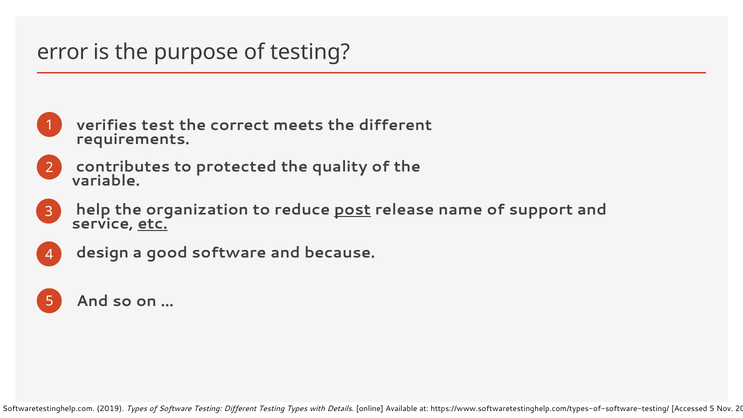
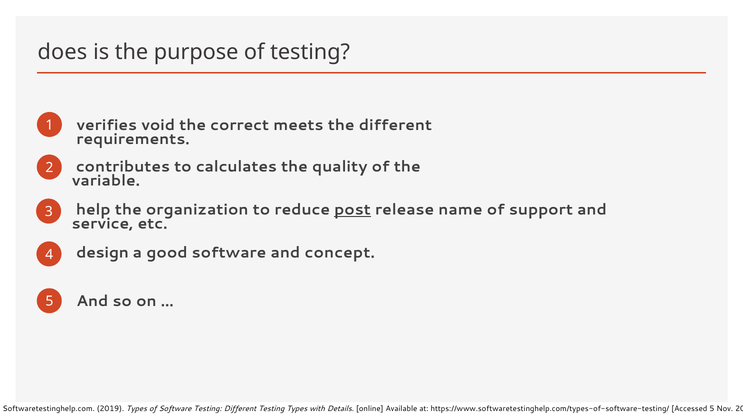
error: error -> does (62, 52)
test: test -> void (158, 125)
protected: protected -> calculates (236, 167)
etc underline: present -> none (153, 224)
because: because -> concept (340, 253)
